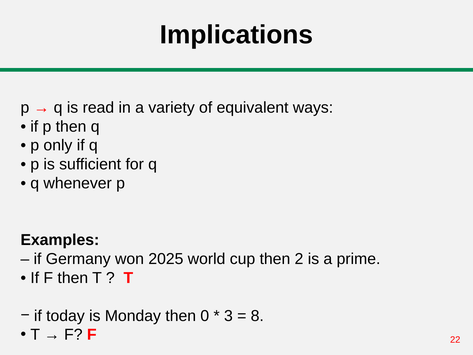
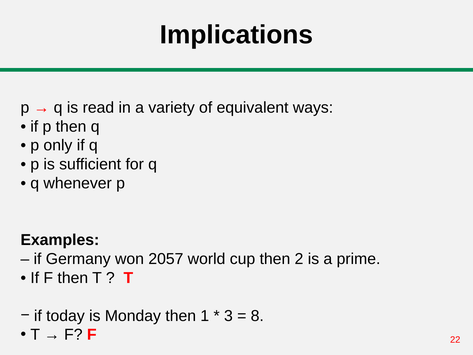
2025: 2025 -> 2057 (166, 259)
0: 0 -> 1 (205, 316)
